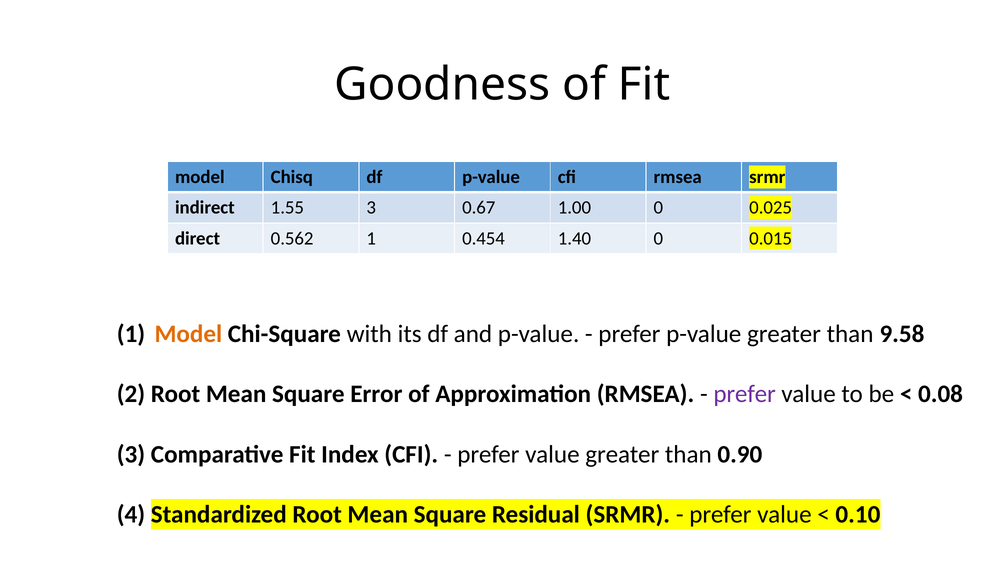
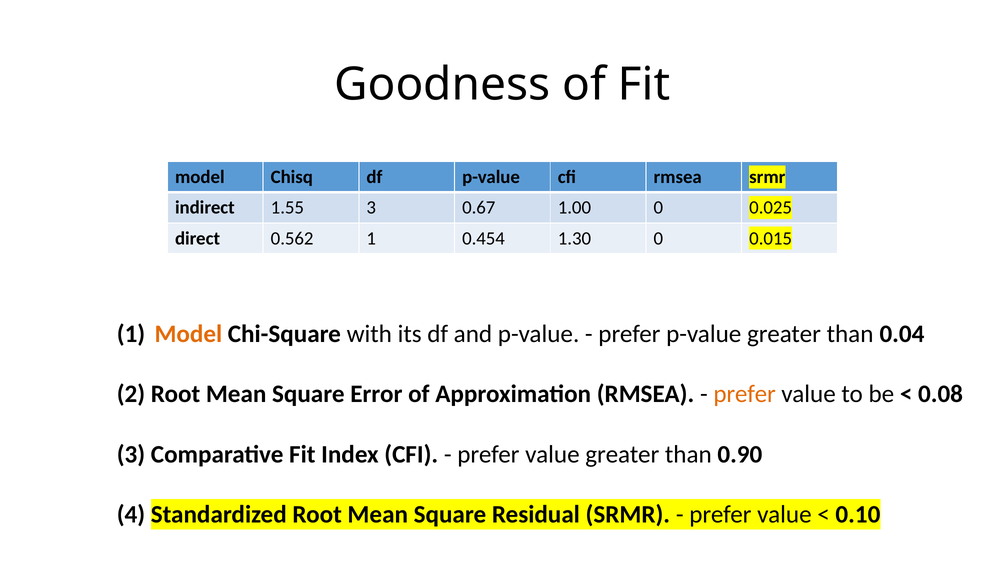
1.40: 1.40 -> 1.30 (574, 238)
9.58: 9.58 -> 0.04 (902, 334)
prefer colour: purple -> orange (745, 394)
